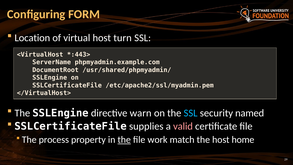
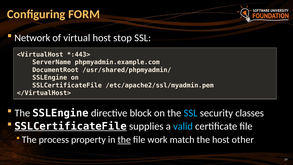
Location: Location -> Network (32, 38)
turn: turn -> stop (123, 38)
warn: warn -> block (141, 113)
named: named -> classes (250, 113)
SSLCertificateFile underline: none -> present (71, 126)
valid colour: pink -> light blue (183, 126)
home: home -> other (243, 140)
